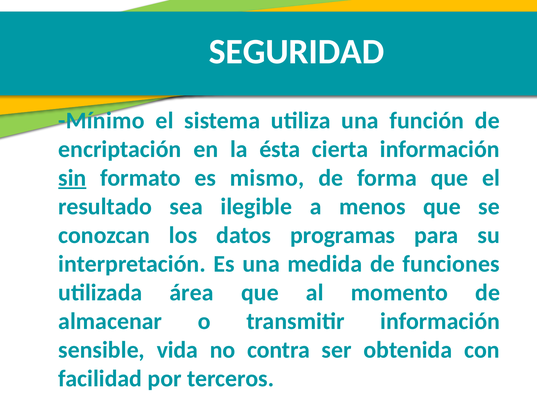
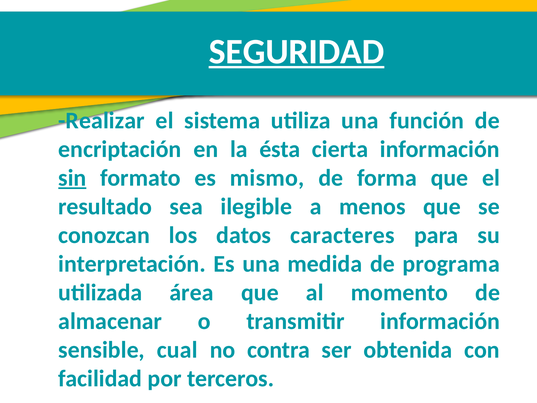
SEGURIDAD underline: none -> present (297, 52)
Mínimo: Mínimo -> Realizar (101, 120)
programas: programas -> caracteres (342, 235)
funciones: funciones -> programa (451, 264)
vida: vida -> cual (177, 350)
